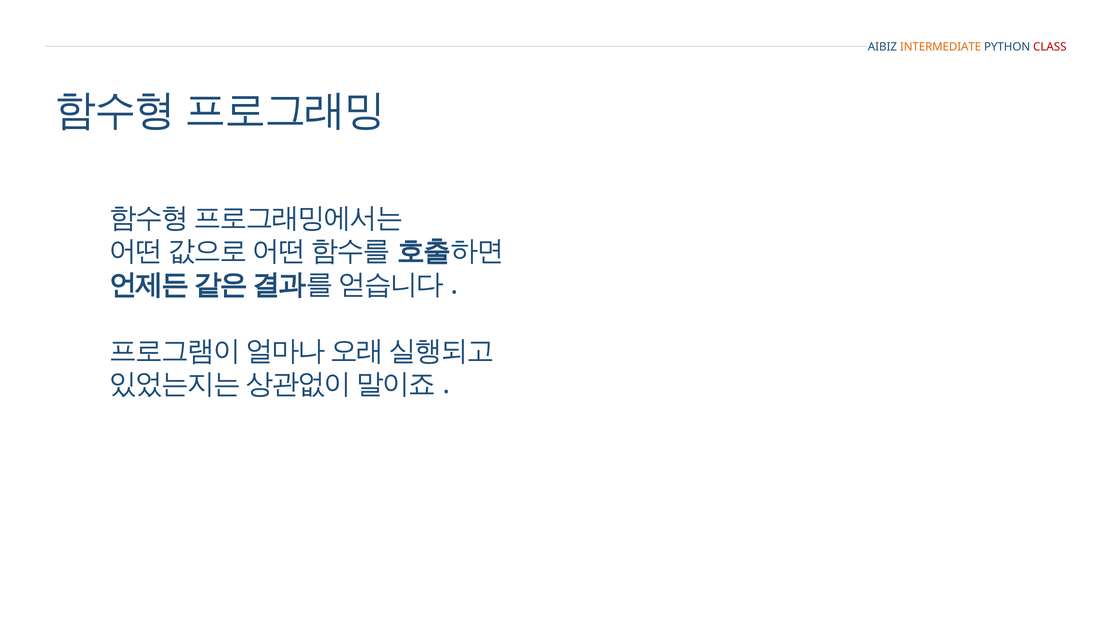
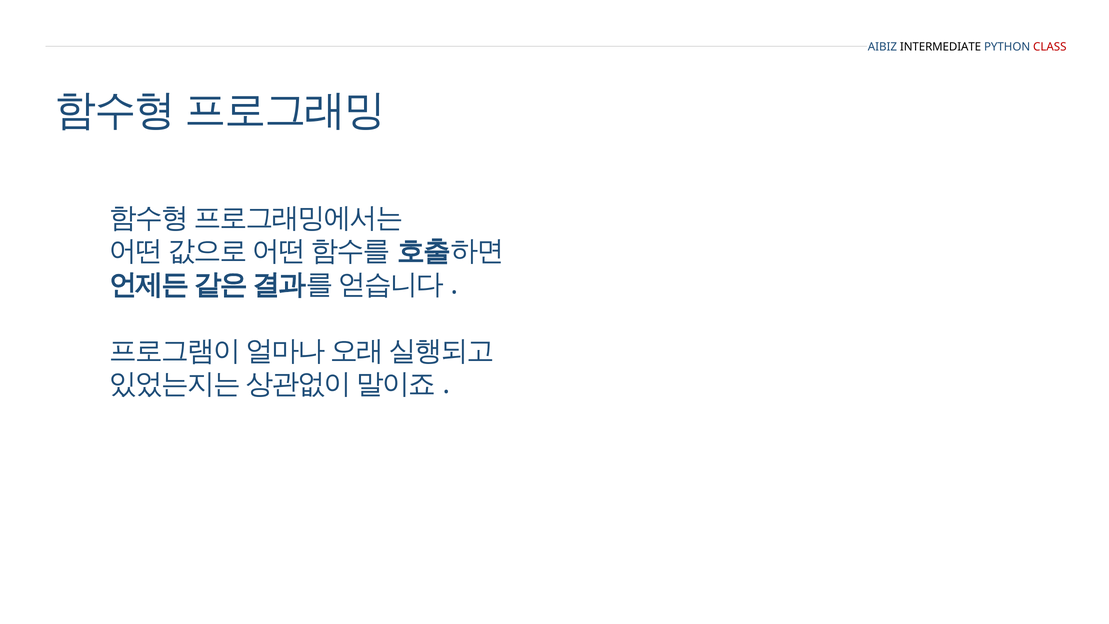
INTERMEDIATE colour: orange -> black (941, 47)
